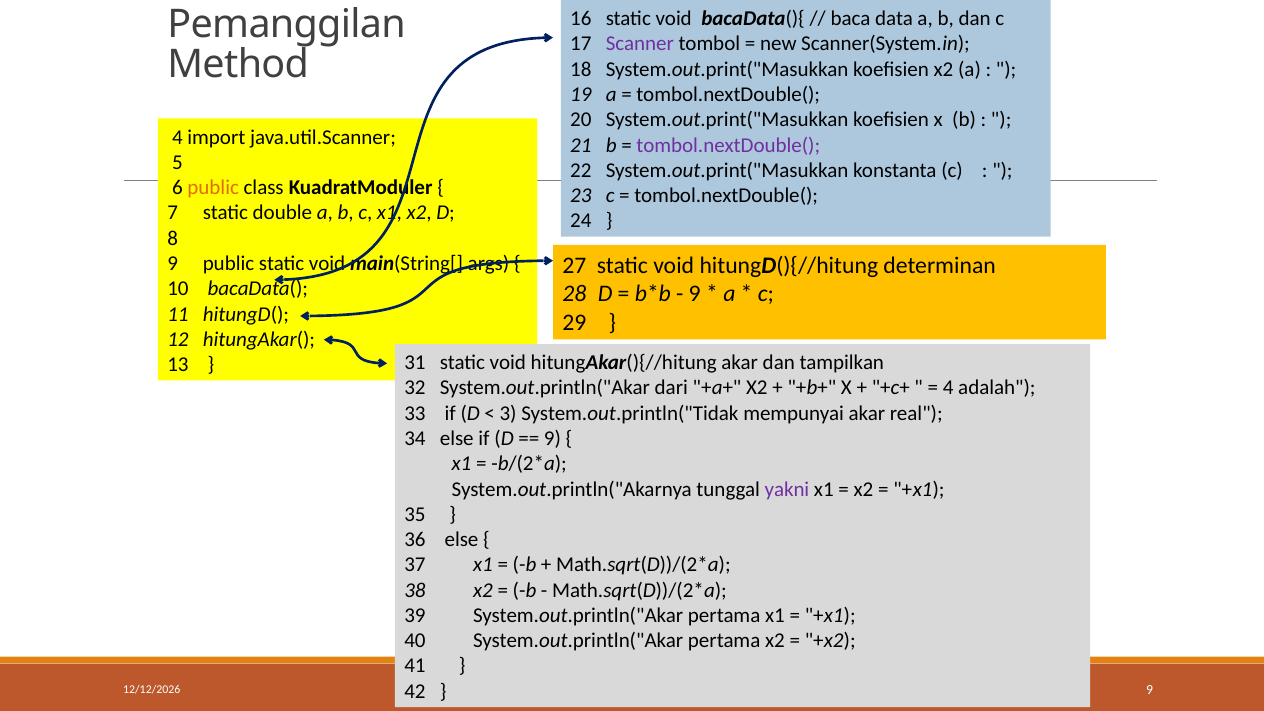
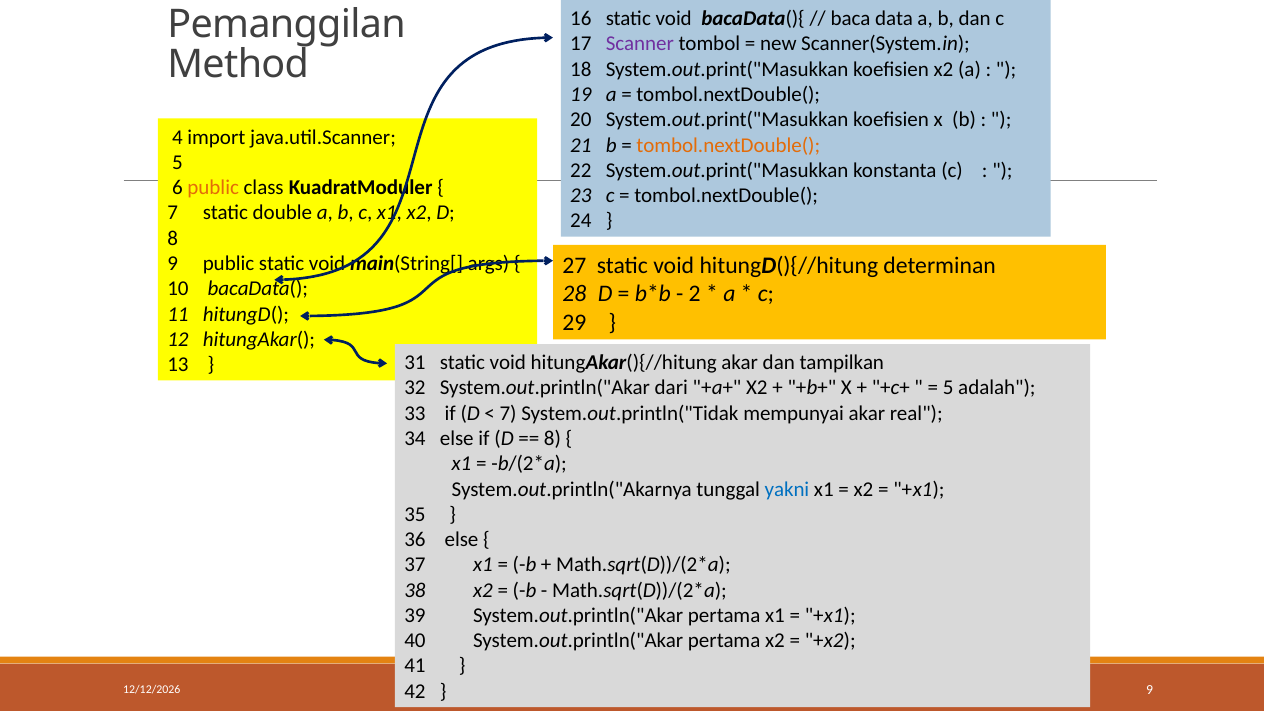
tombol.nextDouble( colour: purple -> orange (728, 145)
9: 9 -> 2 (695, 294)
4: 4 -> 5 (948, 388)
3: 3 -> 7 (508, 413)
9: 9 -> 8 (553, 439)
yakni colour: purple -> blue (787, 489)
